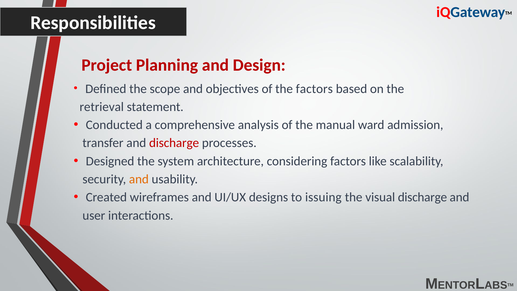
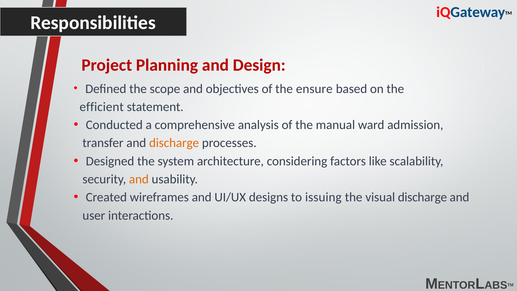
the factors: factors -> ensure (314, 89)
retrieval: retrieval -> efficient (102, 107)
discharge colour: red -> orange (174, 143)
